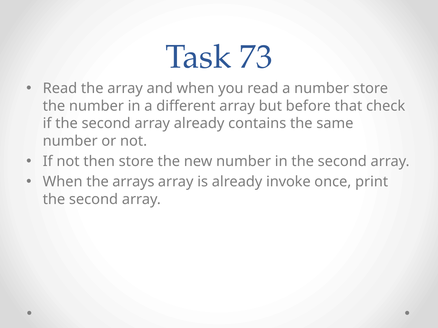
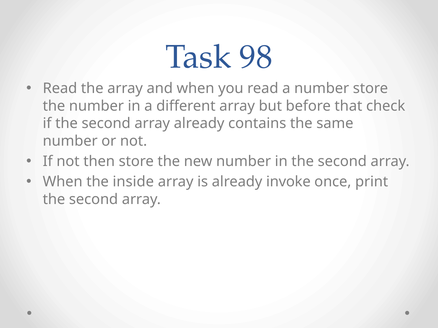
73: 73 -> 98 (256, 57)
arrays: arrays -> inside (133, 182)
